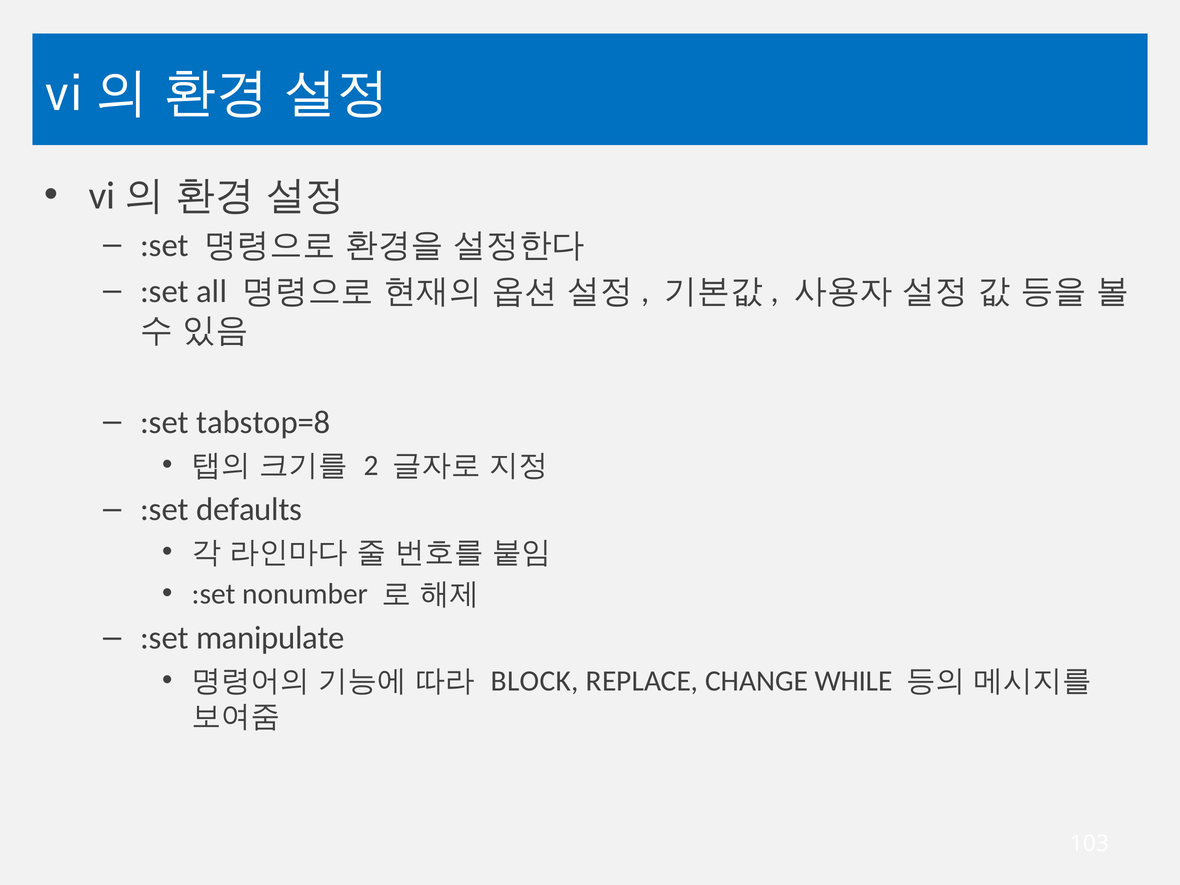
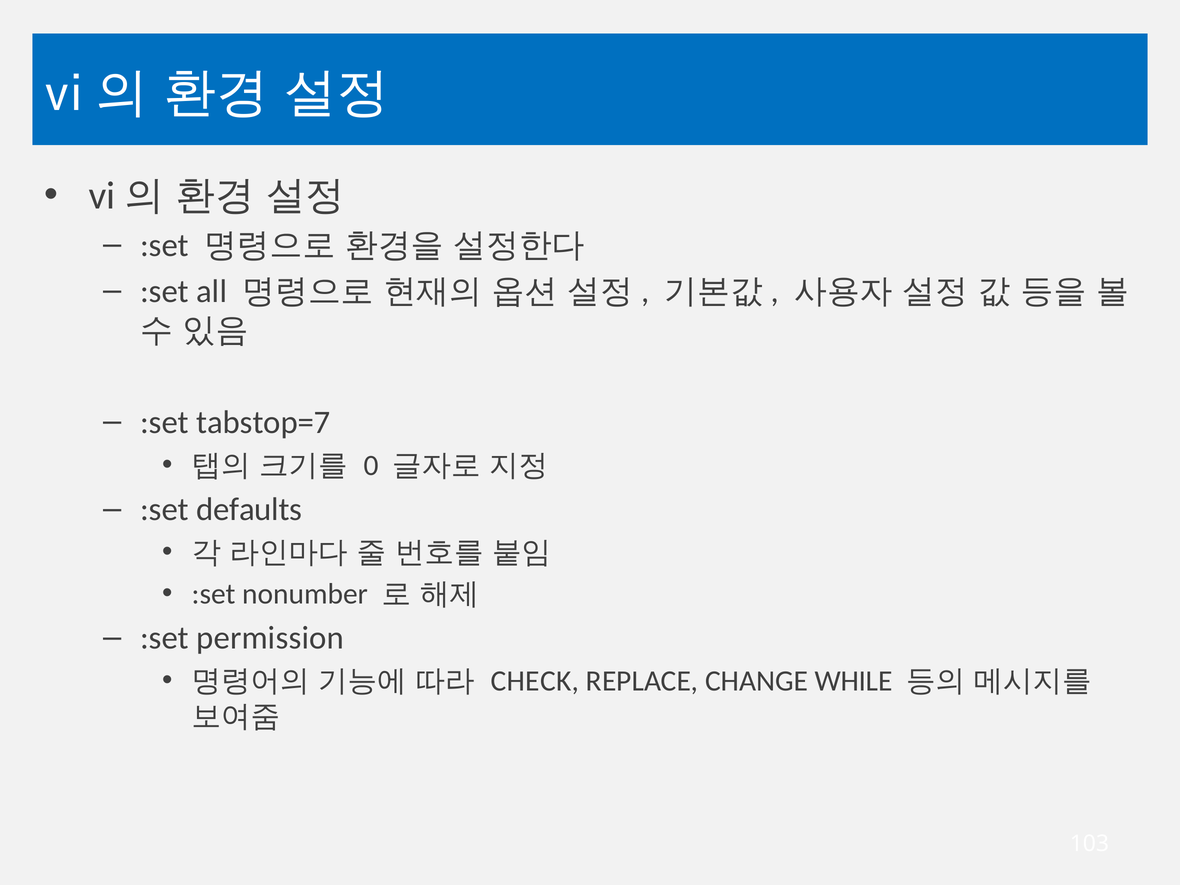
tabstop=8: tabstop=8 -> tabstop=7 (263, 422)
2: 2 -> 0 (371, 465)
manipulate: manipulate -> permission (270, 638)
BLOCK: BLOCK -> CHECK (535, 681)
